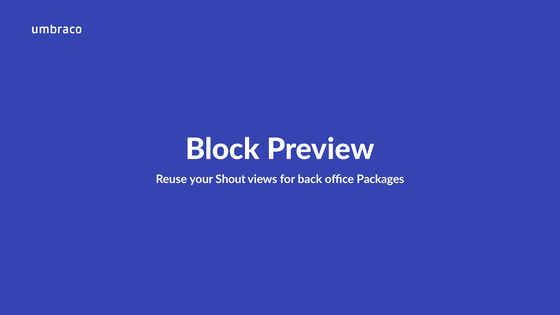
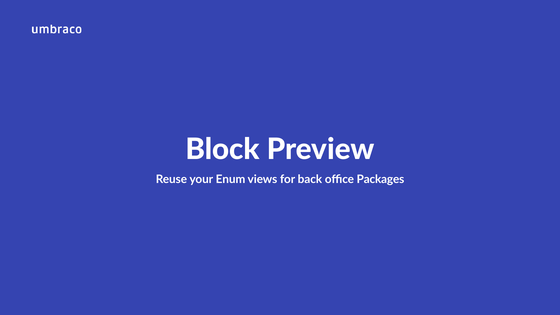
Shout: Shout -> Enum (230, 179)
